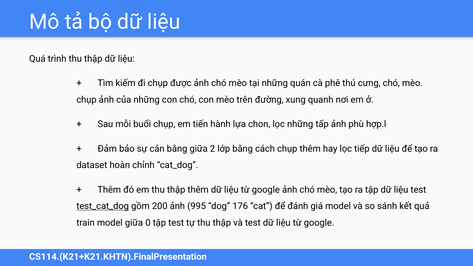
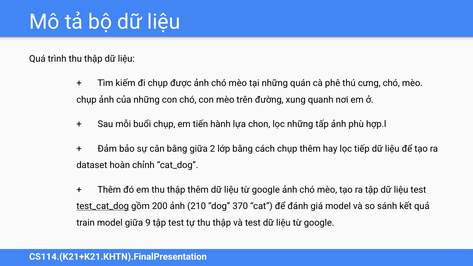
995: 995 -> 210 (197, 206)
176: 176 -> 370 (240, 206)
0: 0 -> 9 (148, 223)
